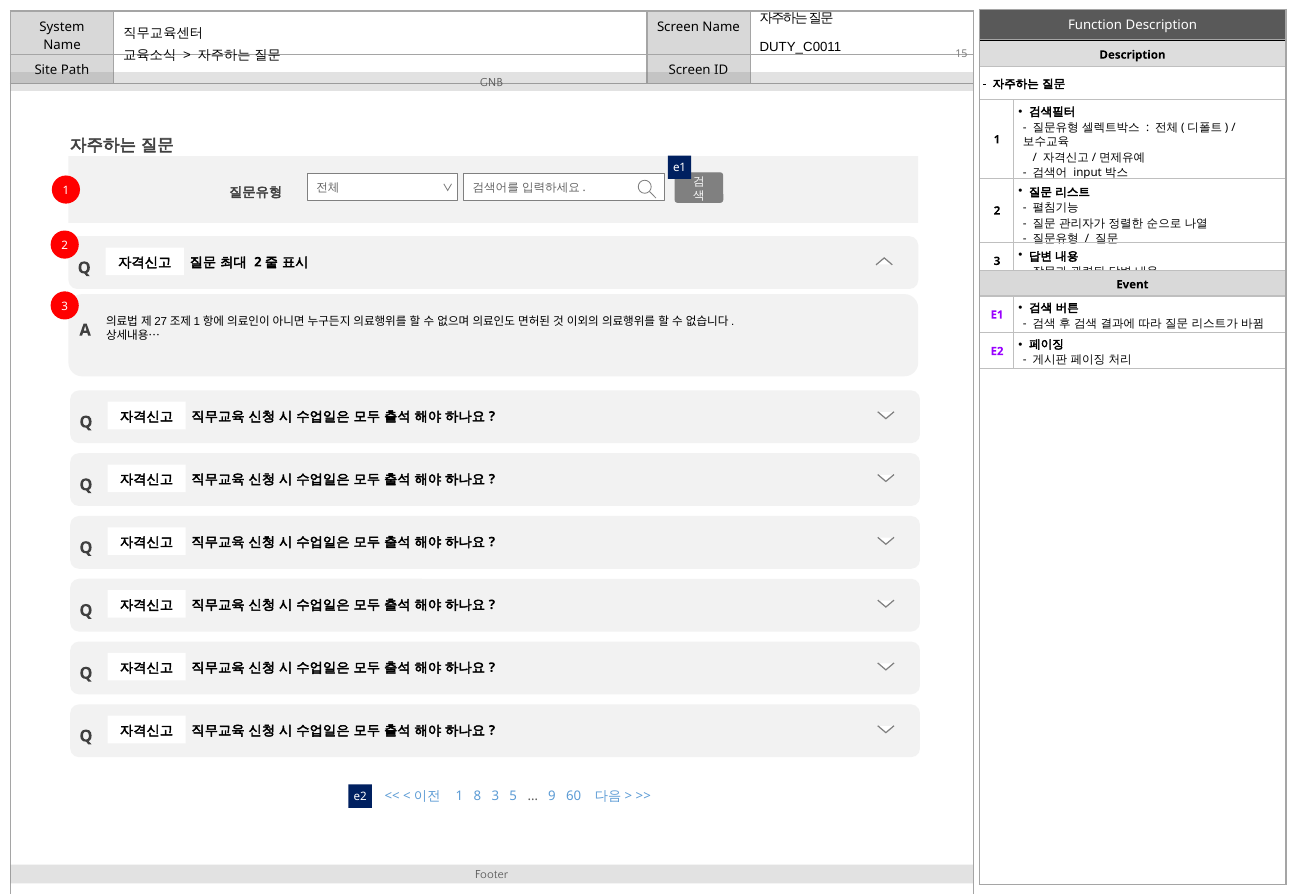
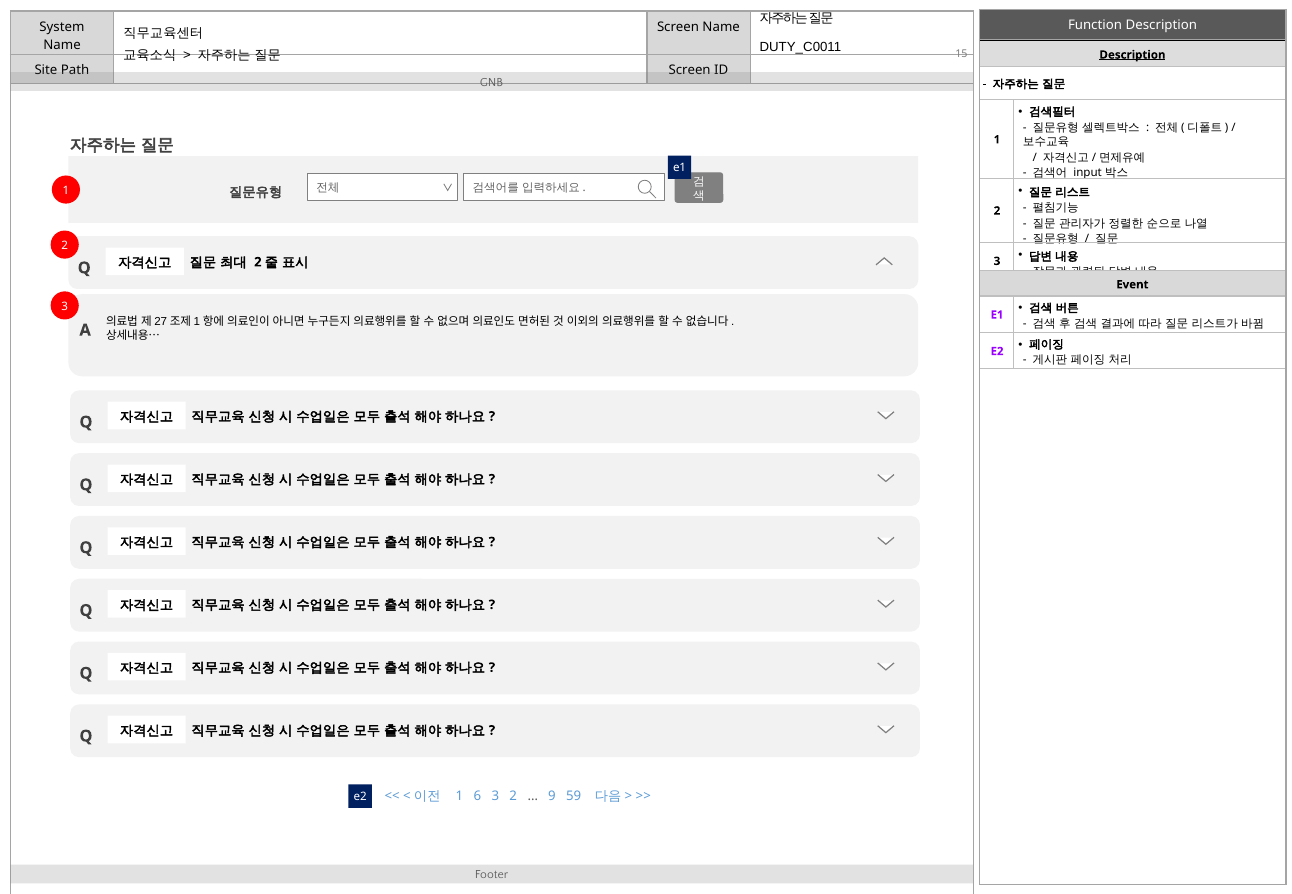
Description underline: none -> present (1133, 55)
8: 8 -> 6 (477, 796)
3 5: 5 -> 2 (513, 796)
60: 60 -> 59 (574, 796)
